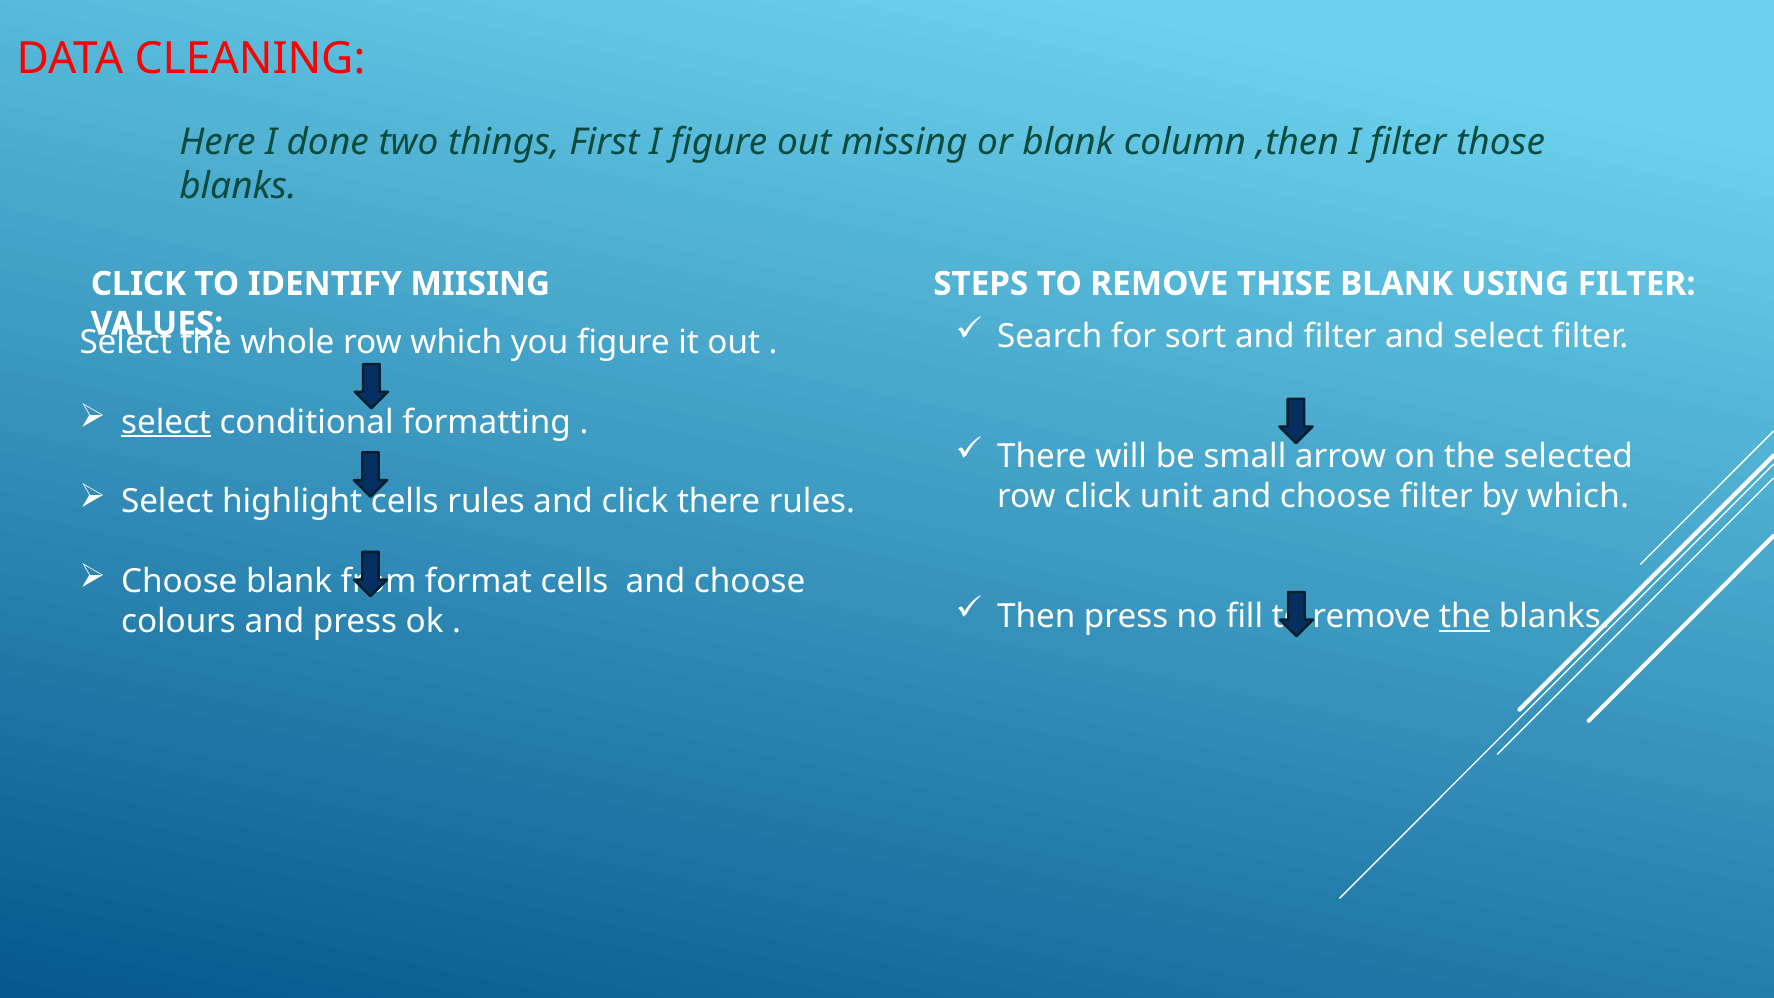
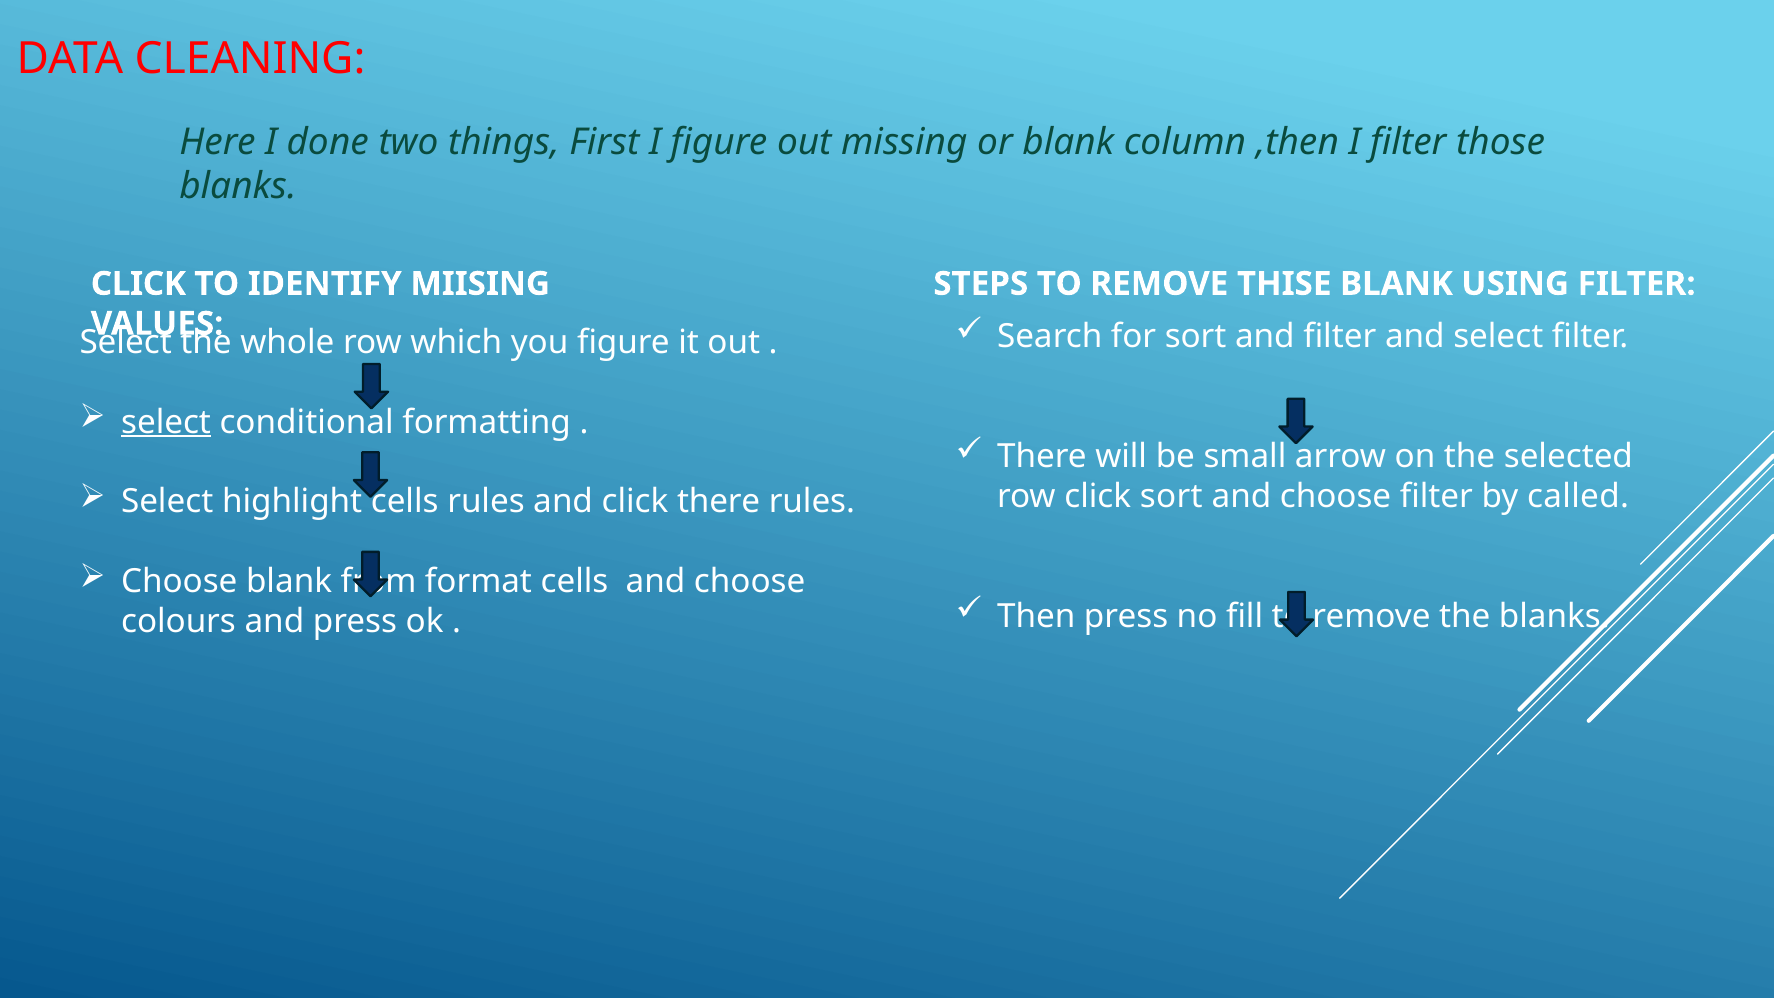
click unit: unit -> sort (1171, 497)
by which: which -> called (1578, 497)
the underline: present -> none (1465, 616)
